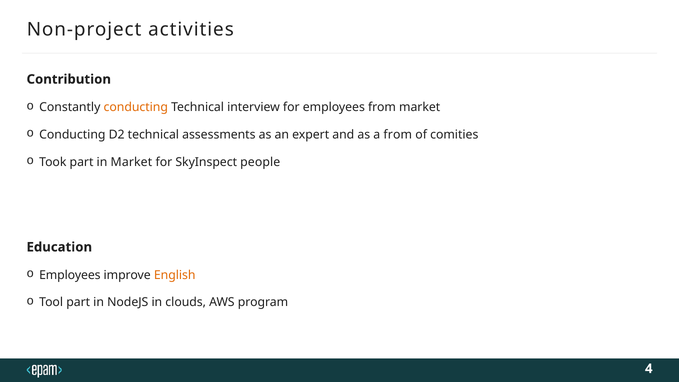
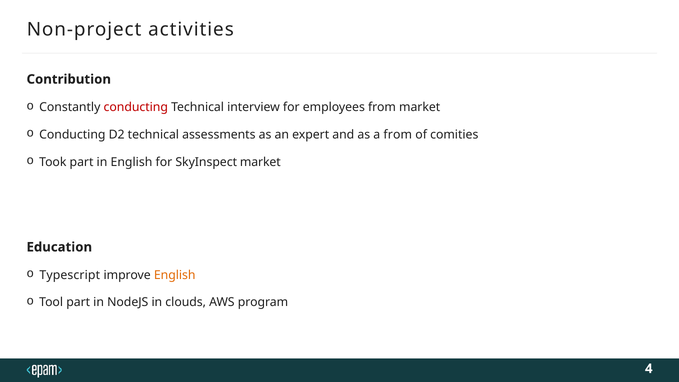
conducting colour: orange -> red (136, 107)
in Market: Market -> English (131, 162)
SkyInspect people: people -> market (260, 162)
Employees: Employees -> Typescript (70, 275)
